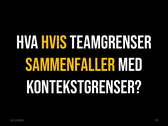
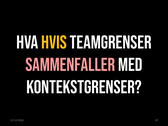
SAMMENFALLER colour: yellow -> pink (70, 65)
